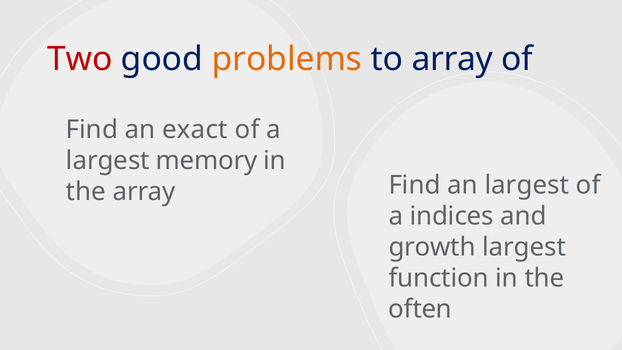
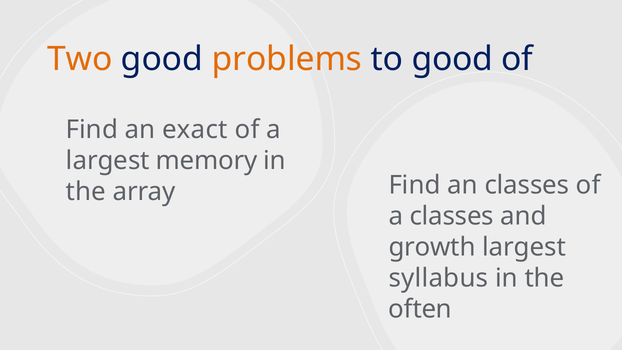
Two colour: red -> orange (80, 59)
to array: array -> good (452, 59)
an largest: largest -> classes (527, 185)
a indices: indices -> classes (452, 216)
function: function -> syllabus (438, 278)
